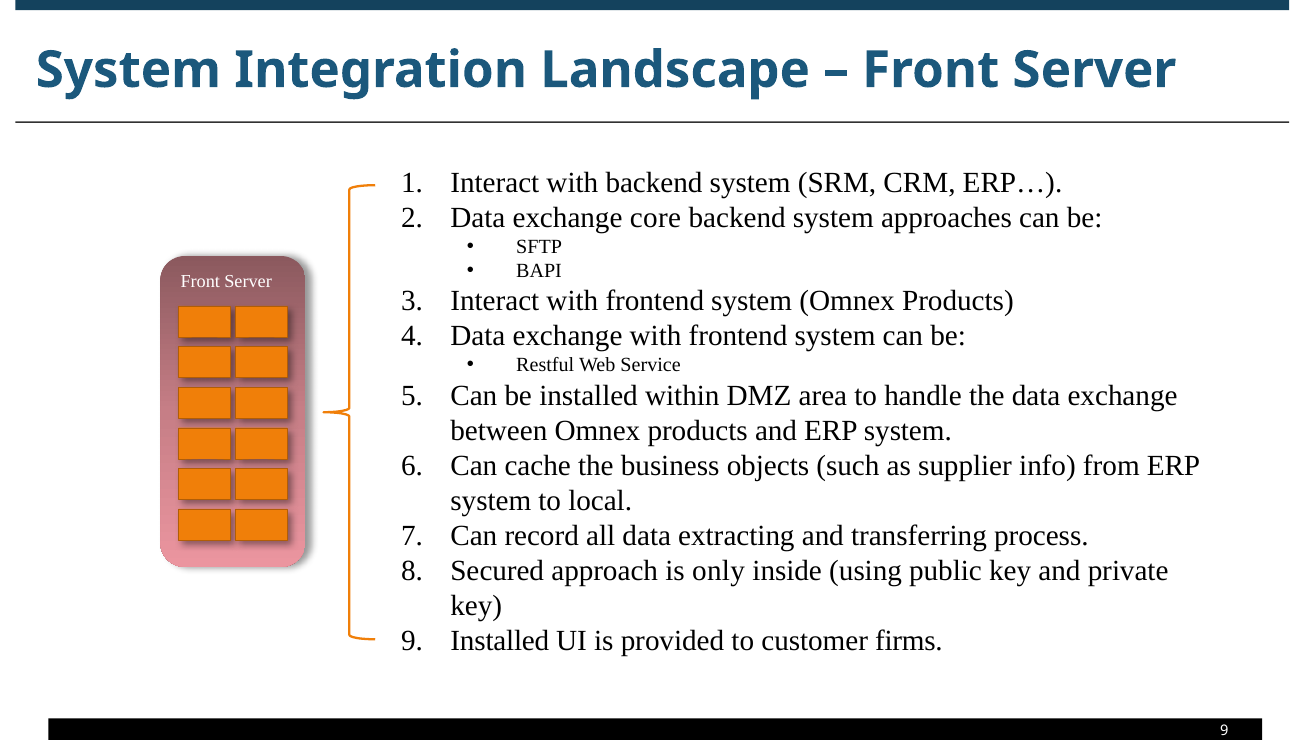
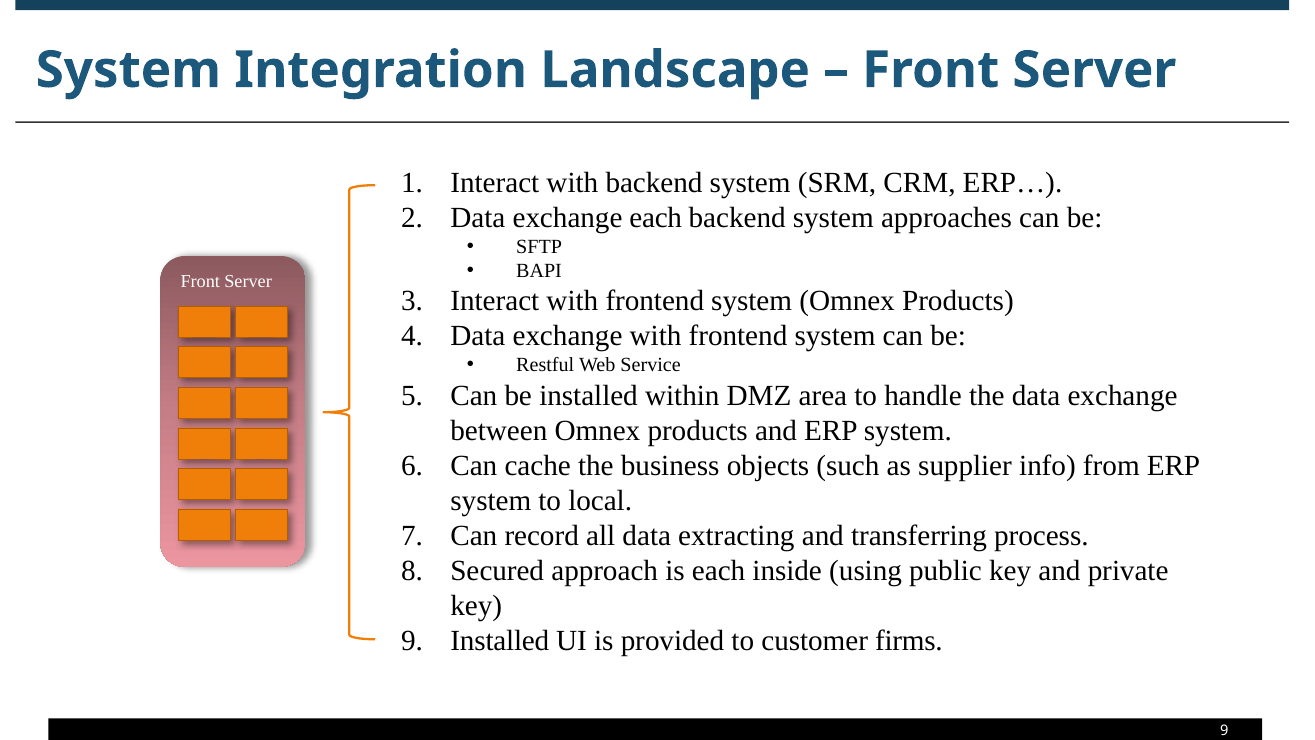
exchange core: core -> each (656, 218)
is only: only -> each (719, 571)
